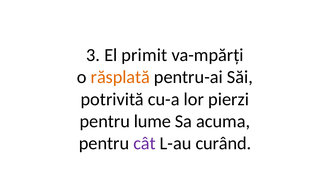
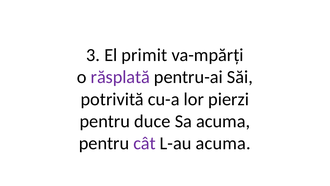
răsplată colour: orange -> purple (120, 77)
lume: lume -> duce (152, 121)
L-au curând: curând -> acuma (223, 143)
